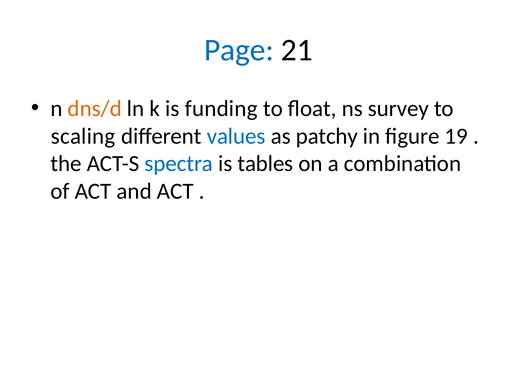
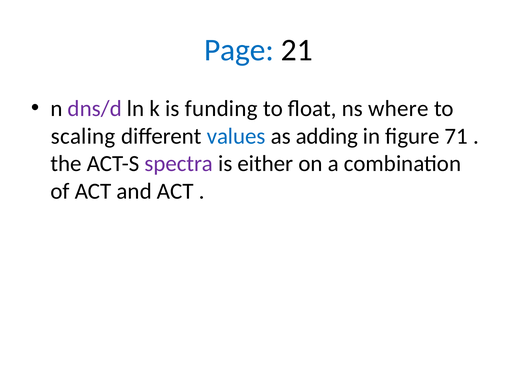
dns/d colour: orange -> purple (95, 108)
survey: survey -> where (398, 108)
patchy: patchy -> adding (327, 136)
19: 19 -> 71 (456, 136)
spectra colour: blue -> purple (179, 164)
tables: tables -> either (265, 164)
